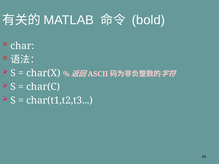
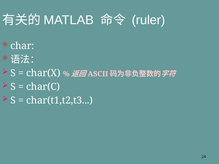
bold: bold -> ruler (149, 20)
